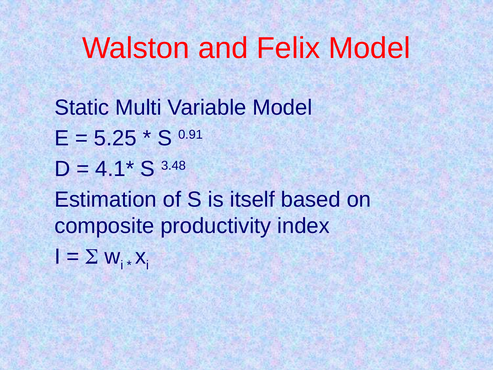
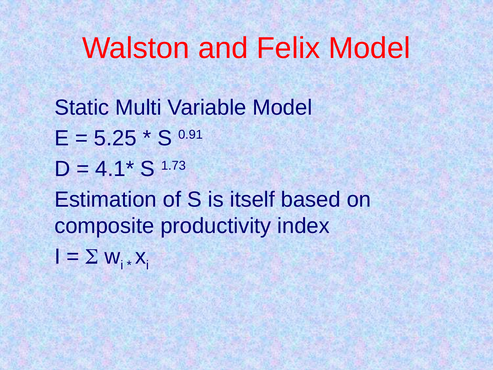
3.48: 3.48 -> 1.73 (173, 165)
